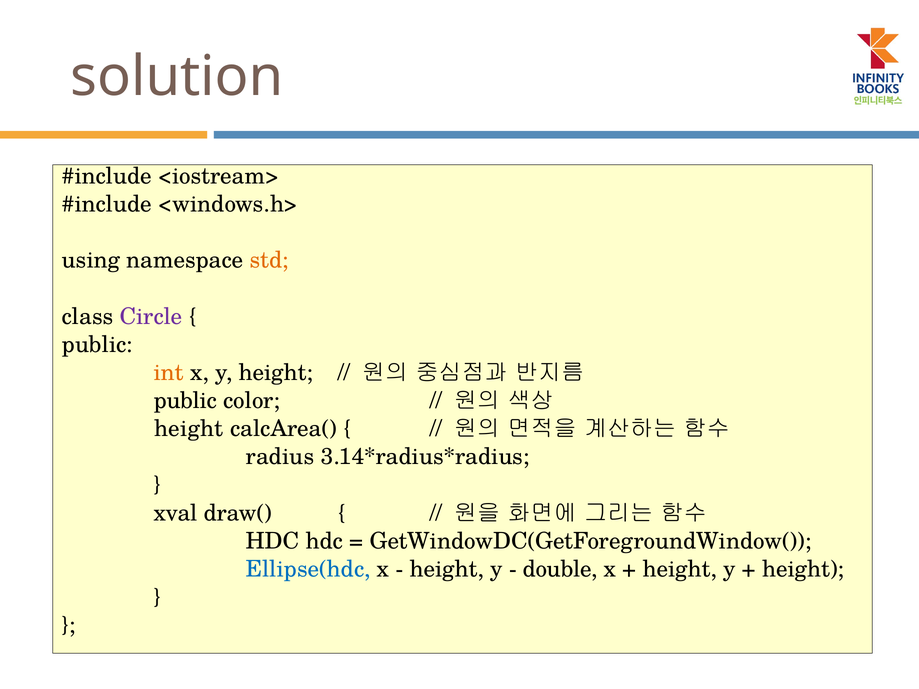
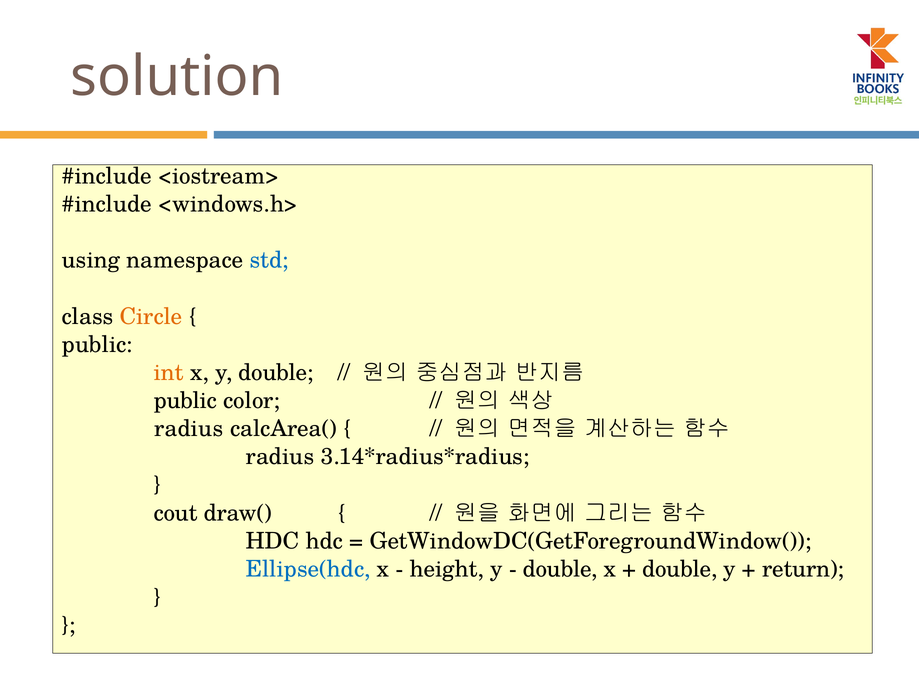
std colour: orange -> blue (269, 260)
Circle colour: purple -> orange (151, 317)
y height: height -> double (276, 373)
height: height -> radius (189, 429)
xval: xval -> cout (176, 513)
height: height -> double (680, 569)
height: height -> return (803, 569)
